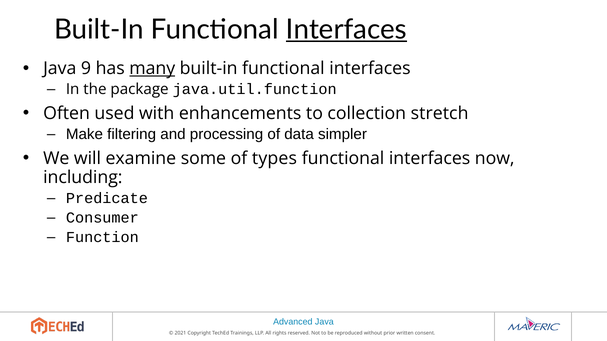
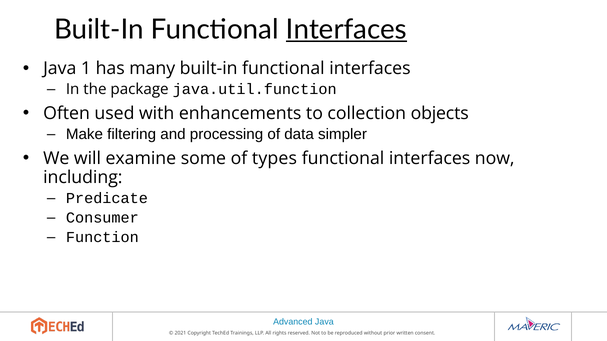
9: 9 -> 1 (86, 69)
many underline: present -> none (152, 69)
stretch: stretch -> objects (440, 113)
